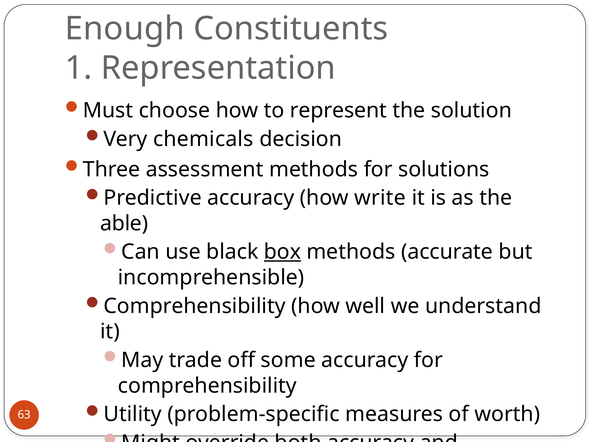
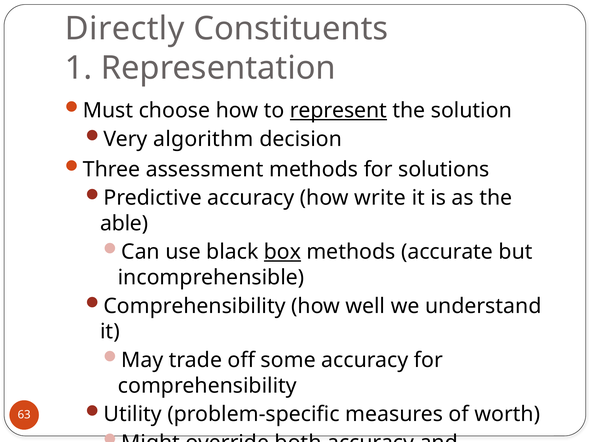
Enough: Enough -> Directly (125, 29)
represent underline: none -> present (338, 111)
chemicals: chemicals -> algorithm (203, 139)
